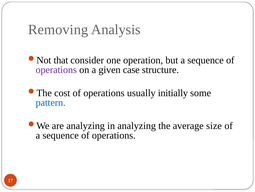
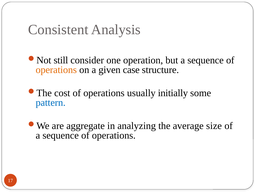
Removing: Removing -> Consistent (58, 29)
that: that -> still (61, 60)
operations colour: purple -> orange (56, 69)
are analyzing: analyzing -> aggregate (86, 125)
